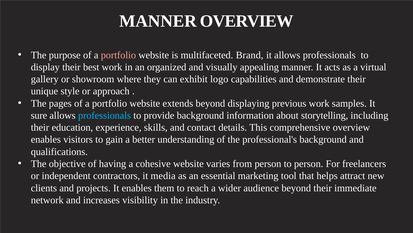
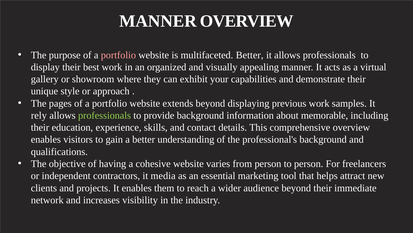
multifaceted Brand: Brand -> Better (250, 55)
logo: logo -> your (219, 79)
sure: sure -> rely (39, 115)
professionals colour: light blue -> light green (105, 115)
storytelling: storytelling -> memorable (325, 115)
